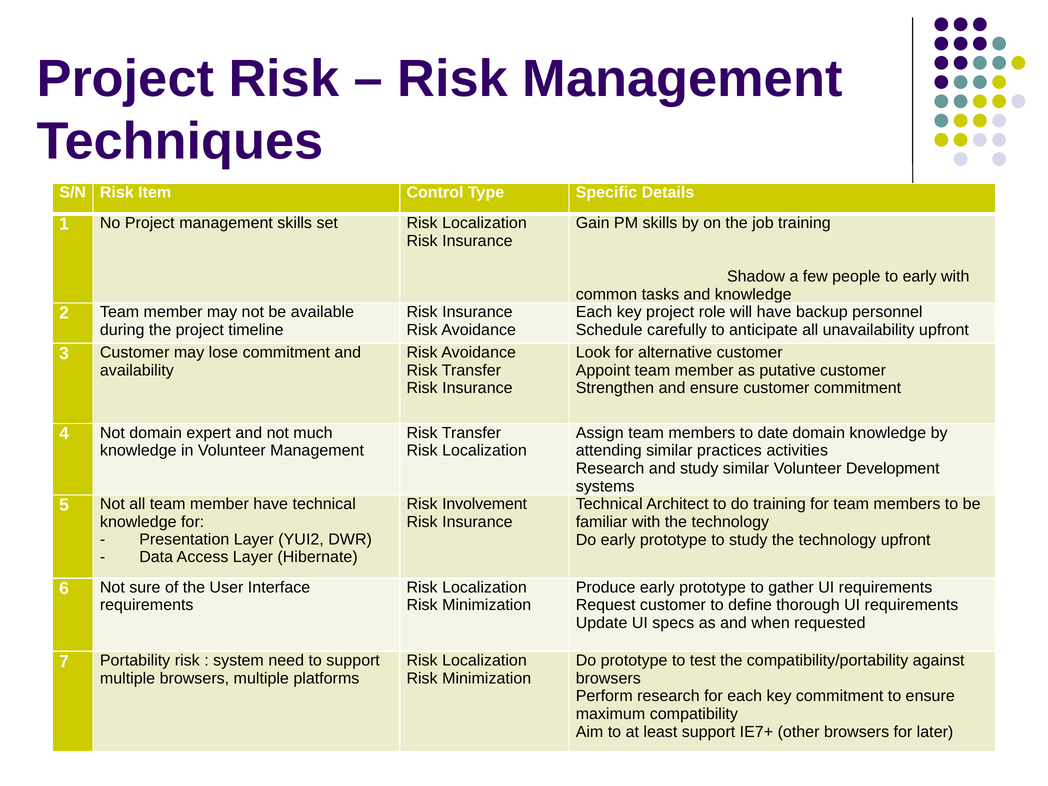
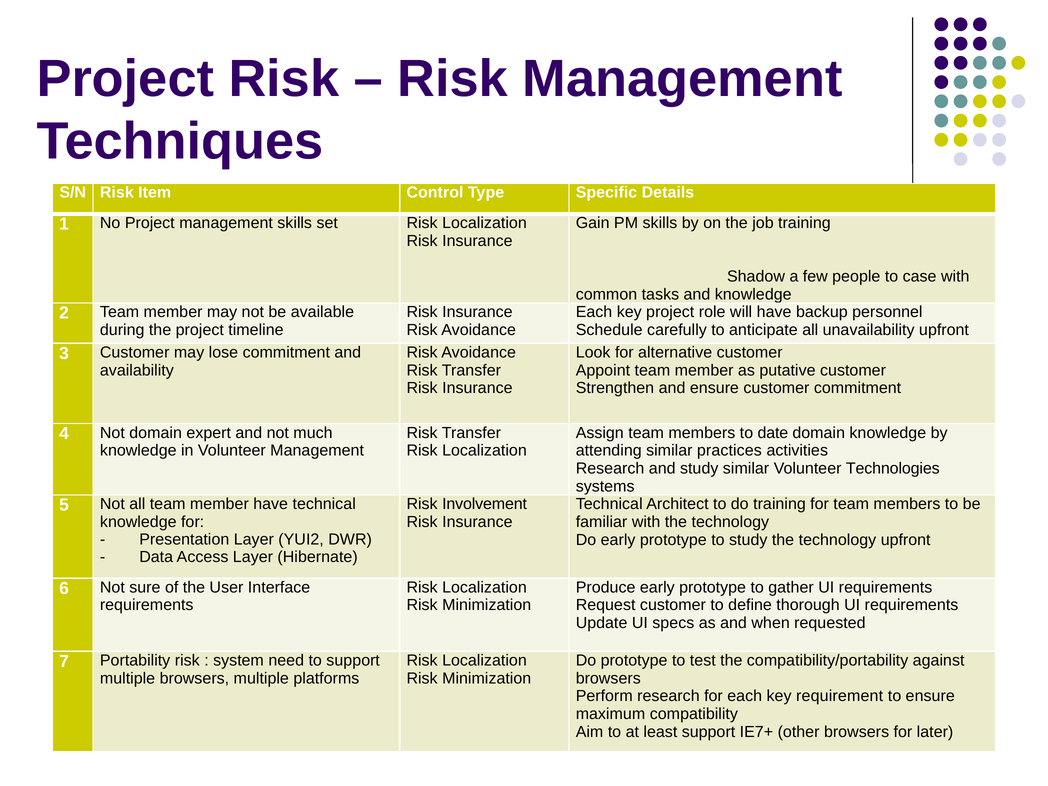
to early: early -> case (920, 277)
Development: Development -> Technologies (893, 468)
key commitment: commitment -> requirement (840, 696)
